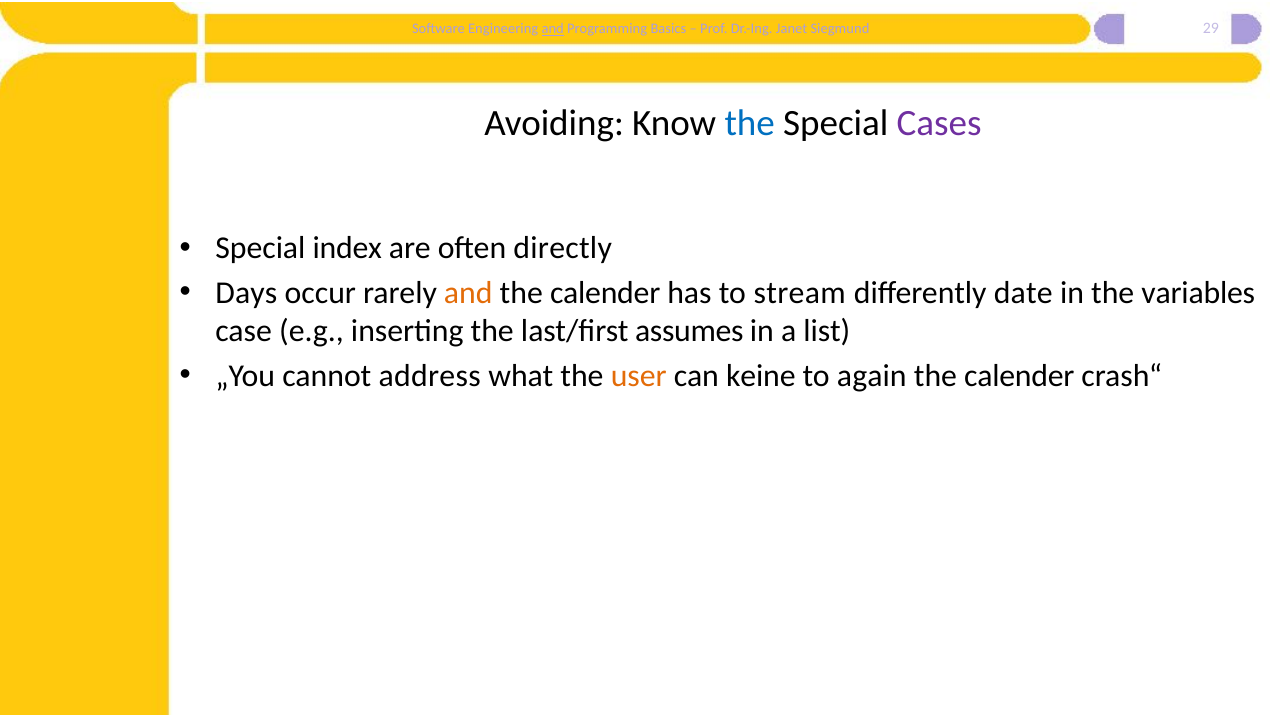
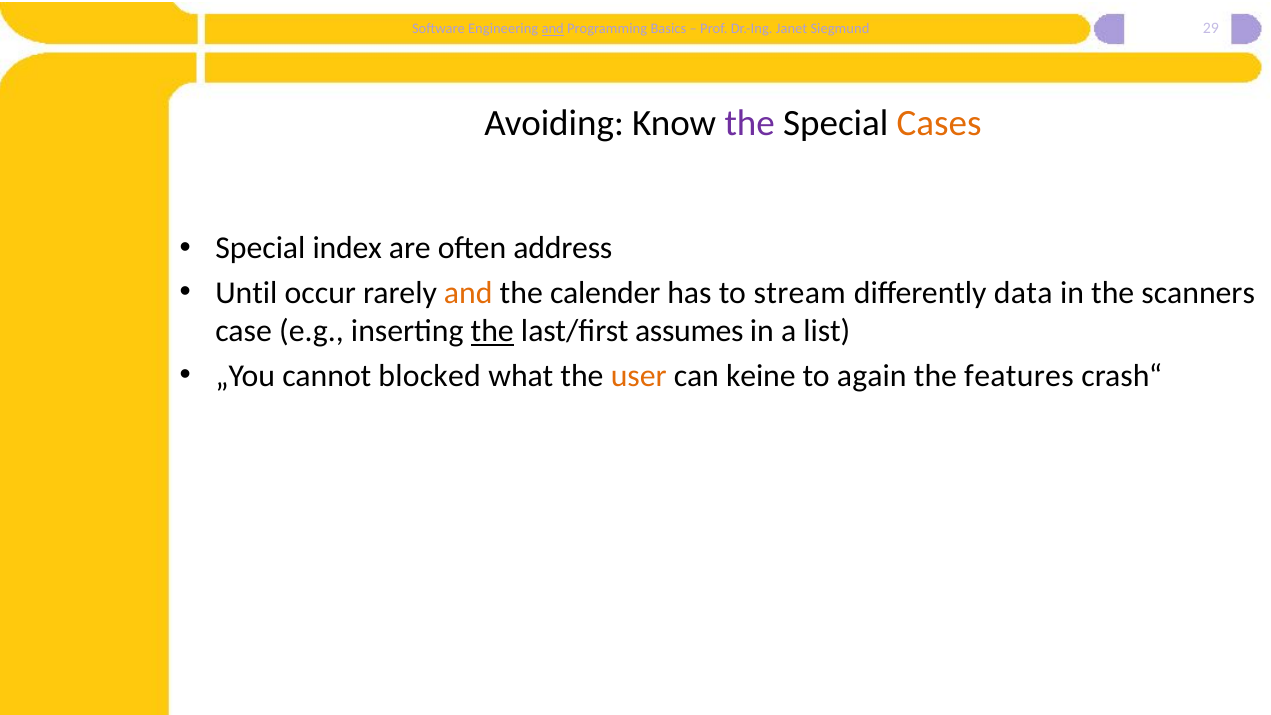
the colour: blue -> purple (750, 123)
Cases colour: purple -> orange (939, 123)
directly: directly -> address (563, 248)
Days: Days -> Until (246, 293)
date: date -> data (1023, 293)
variables: variables -> scanners (1198, 293)
the underline: none -> present (492, 331)
address: address -> blocked (430, 375)
calender: calender -> features (1019, 375)
